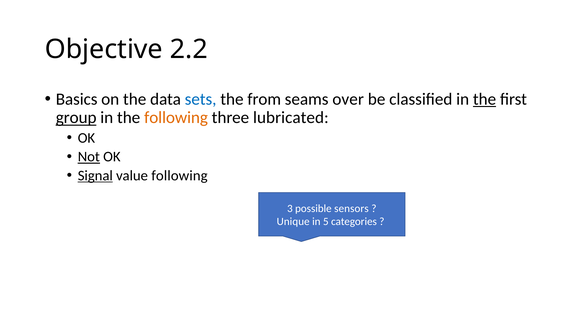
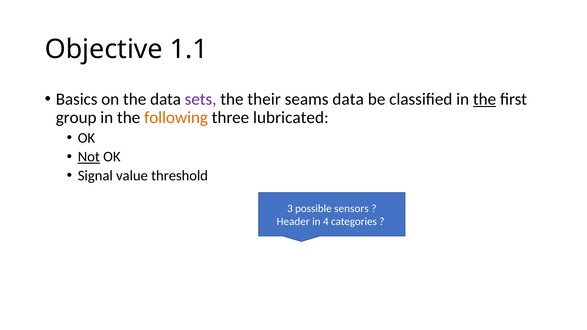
2.2: 2.2 -> 1.1 (189, 49)
sets colour: blue -> purple (201, 99)
from: from -> their (264, 99)
seams over: over -> data (348, 99)
group underline: present -> none (76, 118)
Signal underline: present -> none (95, 176)
value following: following -> threshold (180, 176)
Unique: Unique -> Header (293, 222)
5: 5 -> 4 (326, 222)
